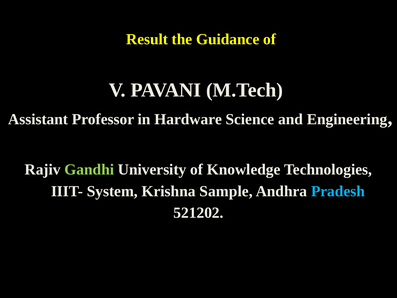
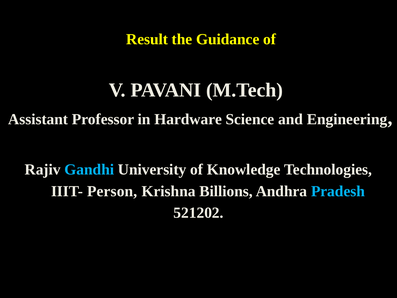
Gandhi colour: light green -> light blue (89, 169)
System: System -> Person (112, 191)
Sample: Sample -> Billions (226, 191)
